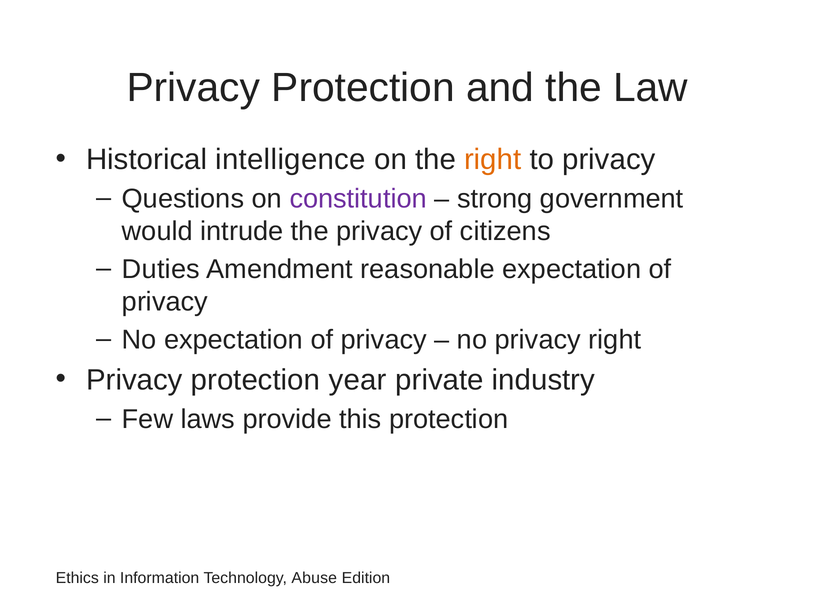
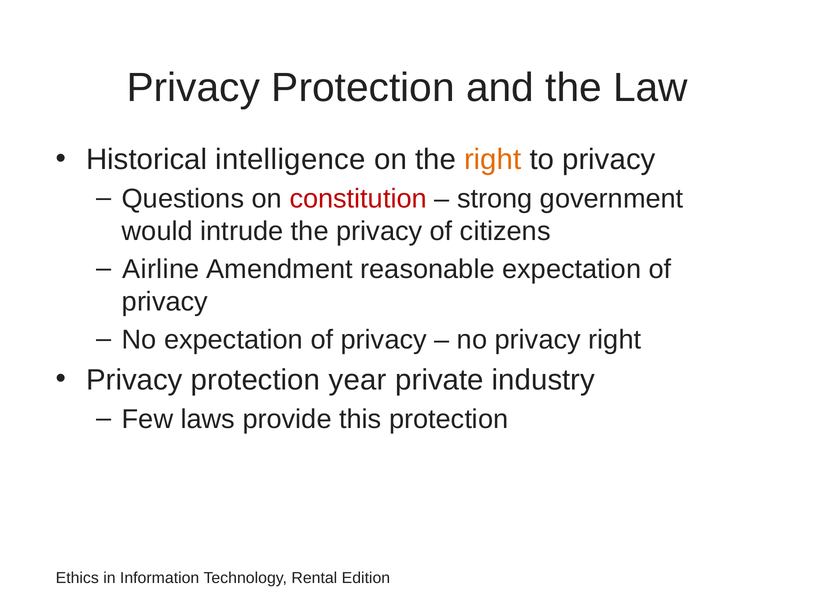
constitution colour: purple -> red (358, 199)
Duties: Duties -> Airline (161, 269)
Abuse: Abuse -> Rental (314, 578)
